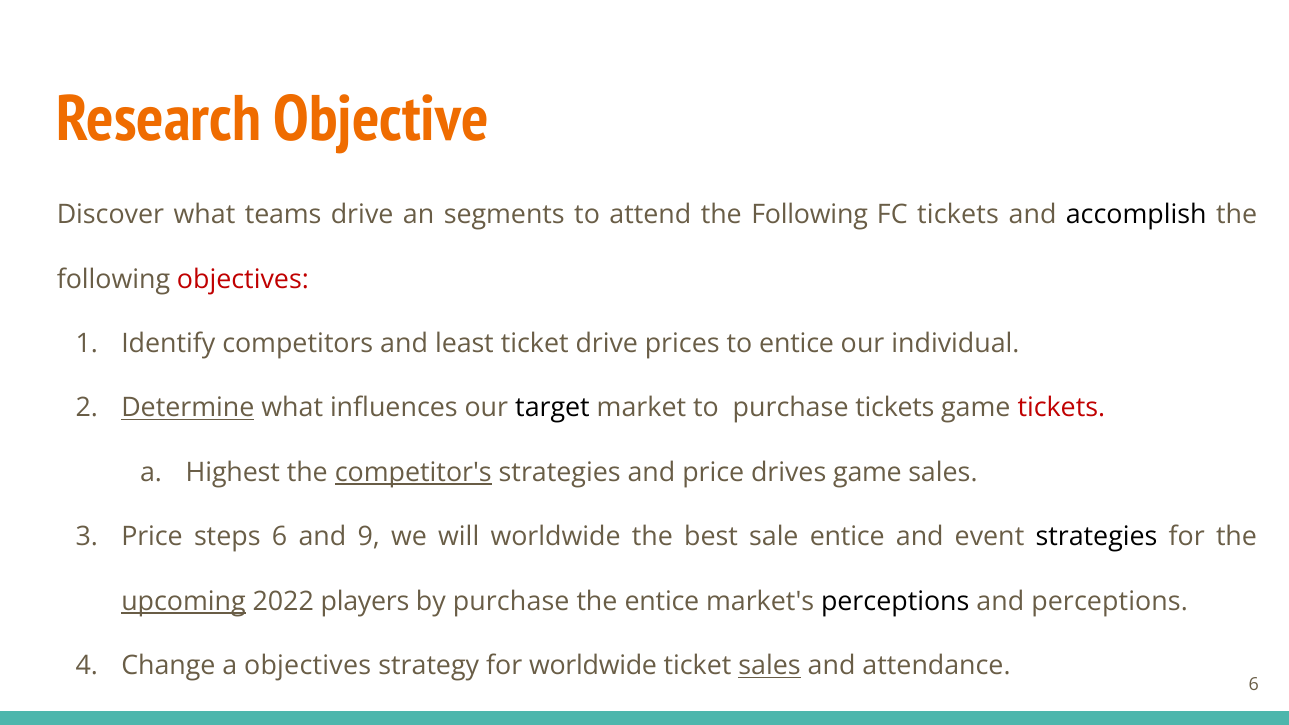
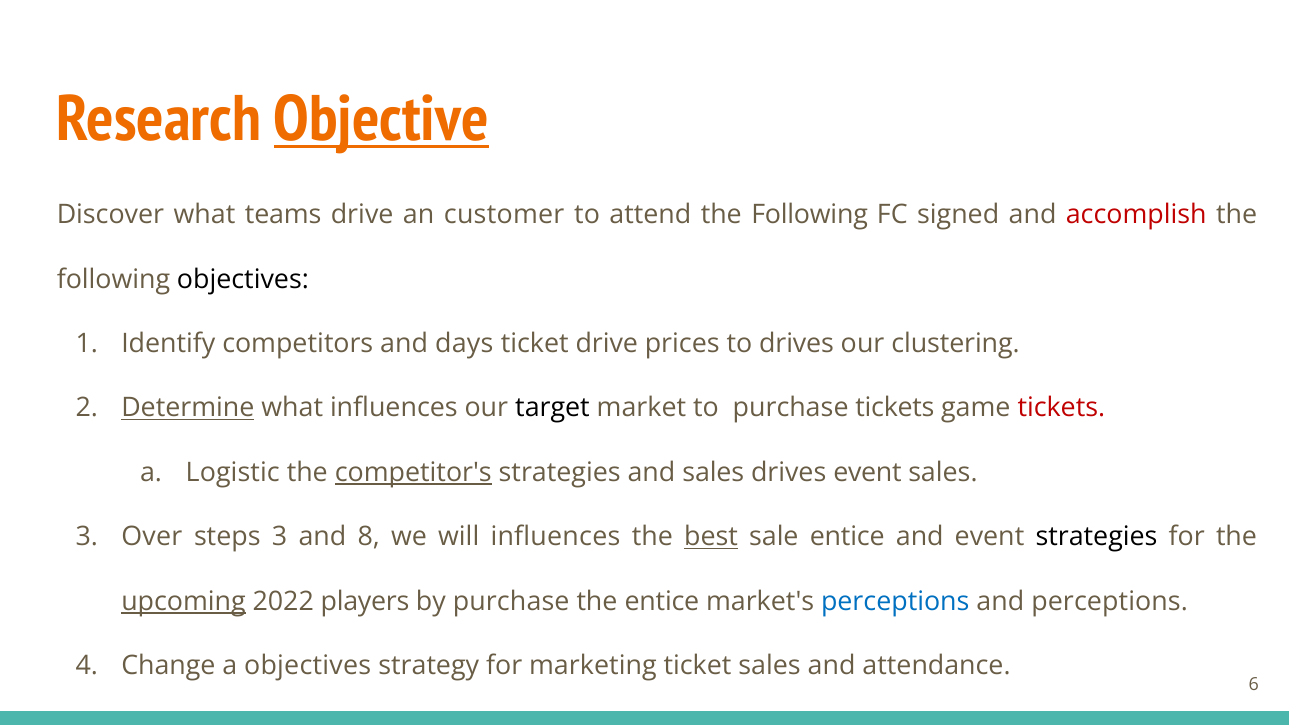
Objective underline: none -> present (381, 119)
segments: segments -> customer (504, 215)
FC tickets: tickets -> signed (958, 215)
accomplish colour: black -> red (1136, 215)
objectives colour: red -> black (243, 279)
least: least -> days (464, 344)
to entice: entice -> drives (797, 344)
individual: individual -> clustering (955, 344)
Highest: Highest -> Logistic (233, 473)
and price: price -> sales (713, 473)
drives game: game -> event (867, 473)
Price: Price -> Over (152, 537)
steps 6: 6 -> 3 (280, 537)
9: 9 -> 8 (369, 537)
will worldwide: worldwide -> influences (555, 537)
best underline: none -> present (711, 537)
perceptions colour: black -> blue (895, 601)
for worldwide: worldwide -> marketing (593, 666)
sales underline: present -> none (770, 666)
